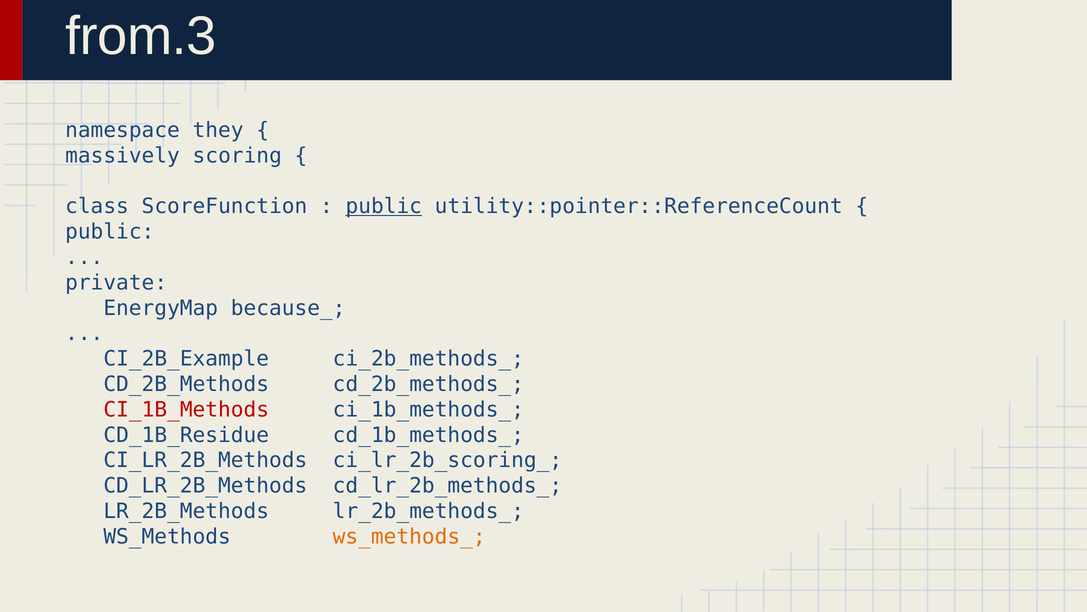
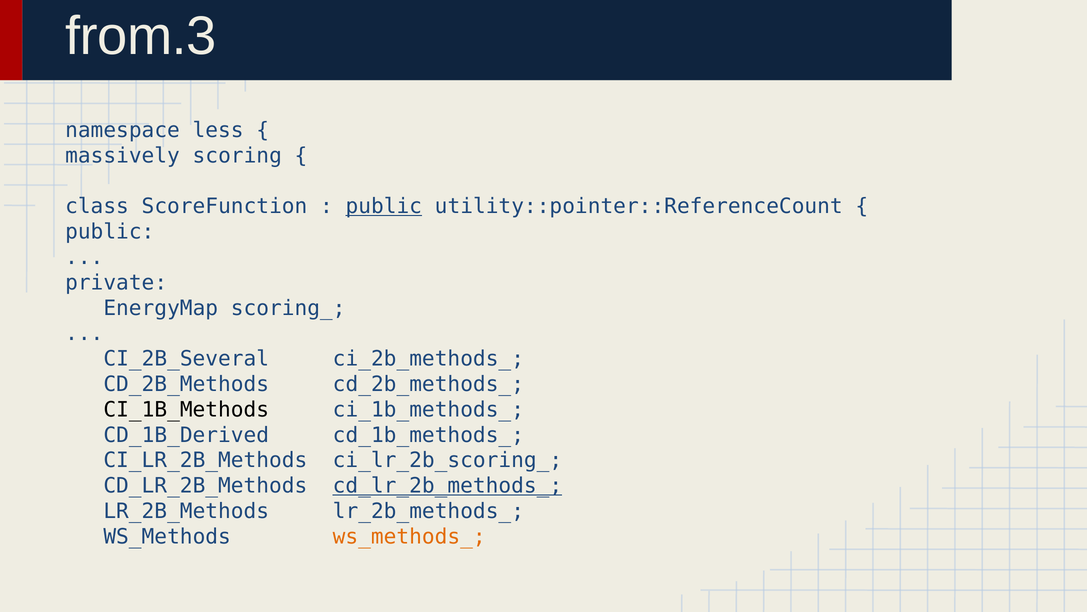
they: they -> less (218, 130)
because_: because_ -> scoring_ (288, 308)
CI_2B_Example: CI_2B_Example -> CI_2B_Several (186, 359)
CI_1B_Methods colour: red -> black (186, 409)
CD_1B_Residue: CD_1B_Residue -> CD_1B_Derived (186, 435)
cd_lr_2b_methods_ underline: none -> present (447, 485)
